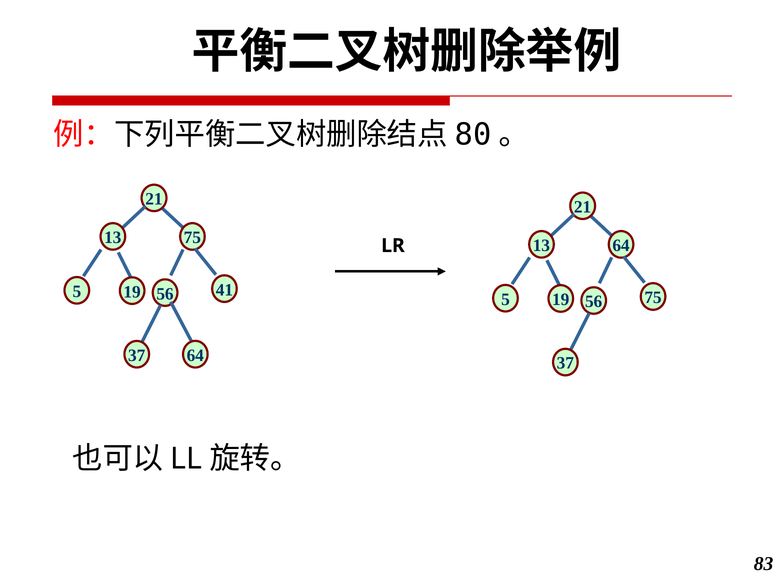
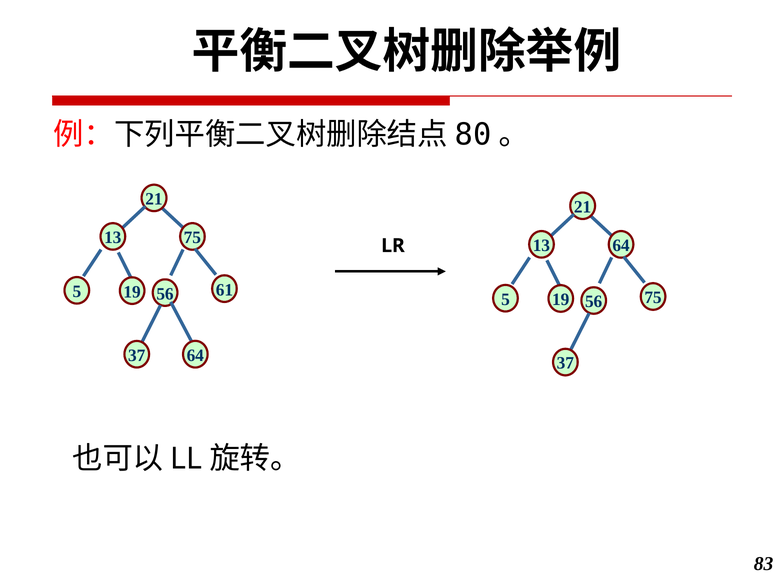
41: 41 -> 61 (224, 290)
